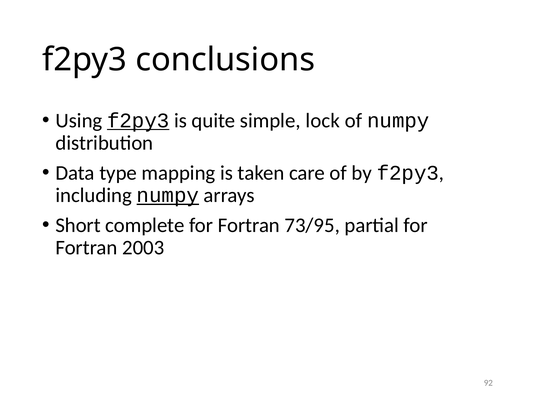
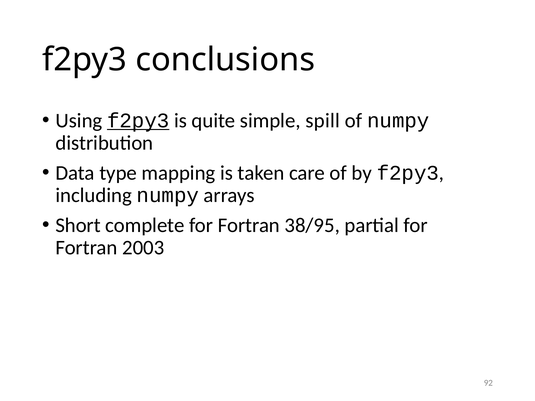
lock: lock -> spill (323, 121)
numpy underline: present -> none (168, 195)
73/95: 73/95 -> 38/95 (312, 225)
